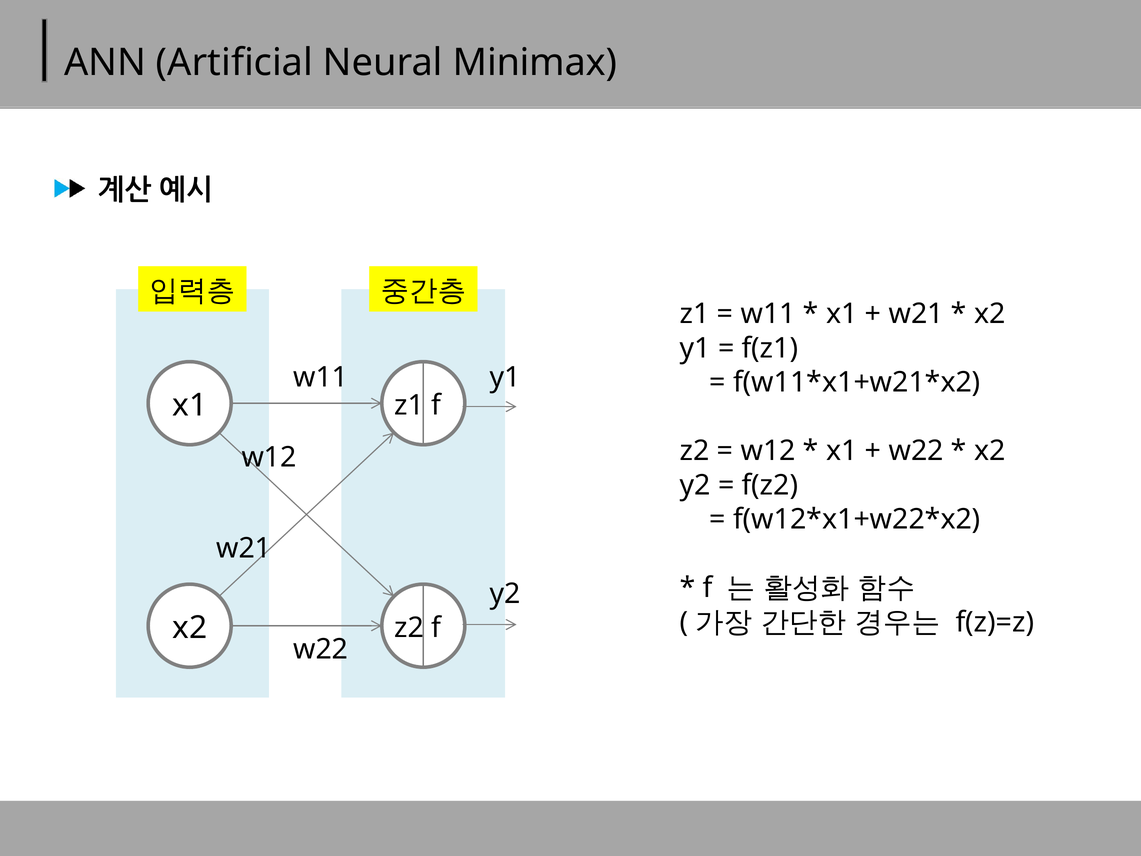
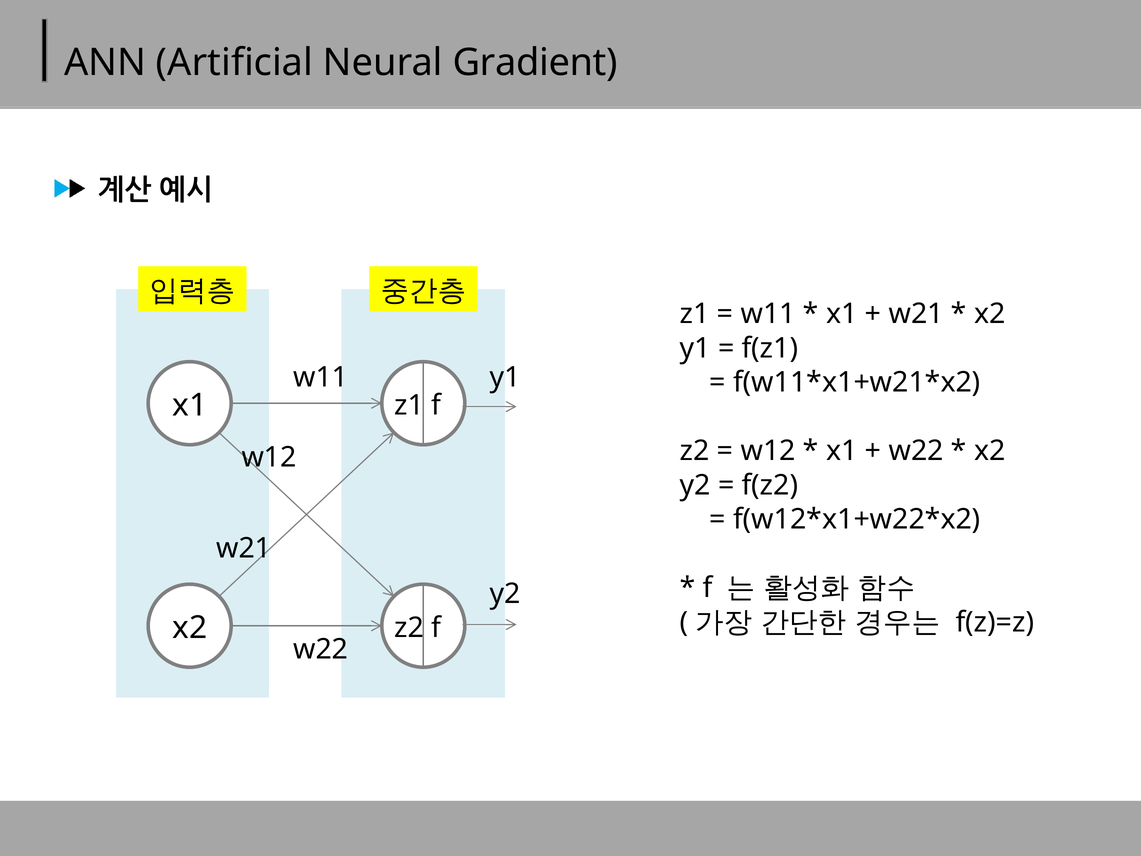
Minimax: Minimax -> Gradient (535, 63)
